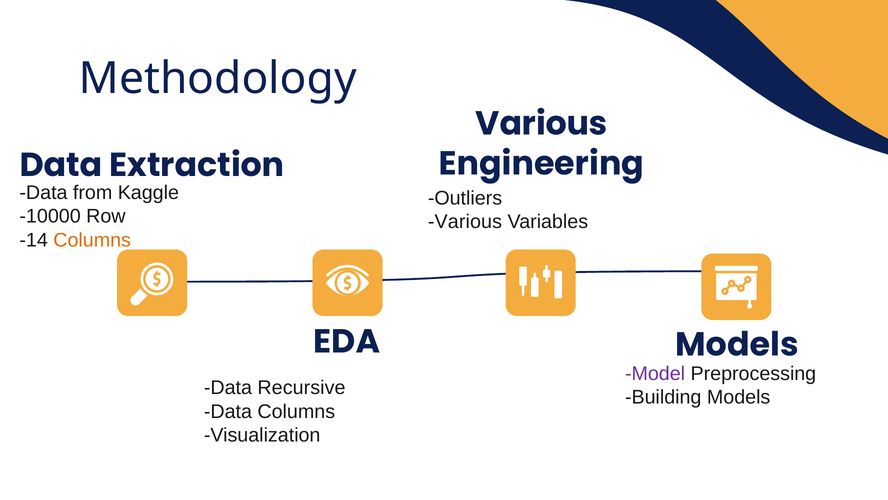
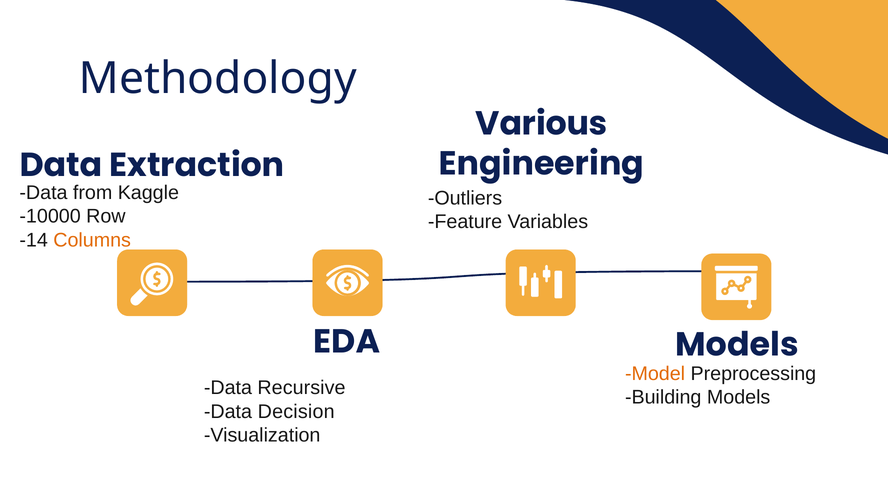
Various: Various -> Feature (465, 222)
Model colour: purple -> orange (655, 373)
Data Columns: Columns -> Decision (296, 411)
